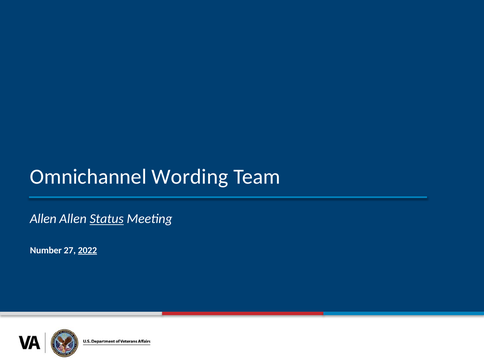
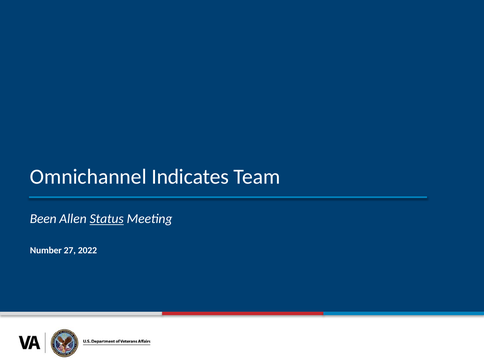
Wording: Wording -> Indicates (190, 177)
Allen: Allen -> Been (43, 219)
2022 underline: present -> none (87, 250)
